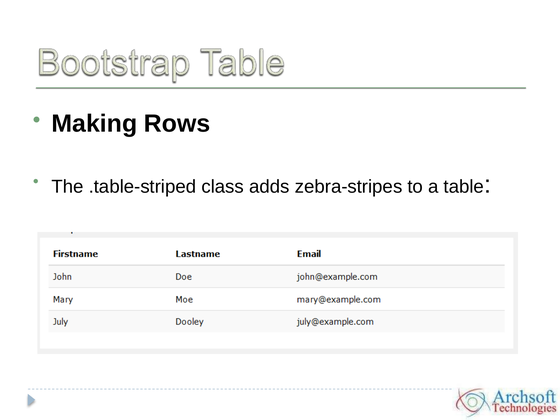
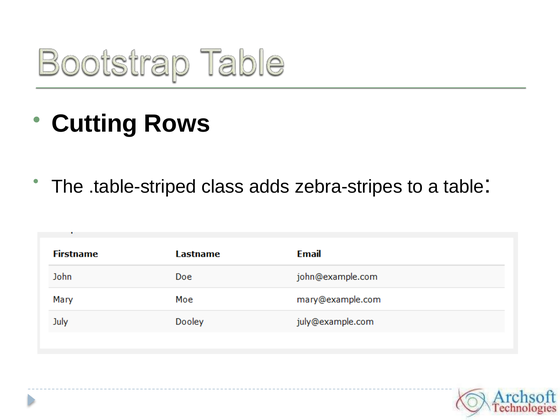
Making: Making -> Cutting (94, 124)
